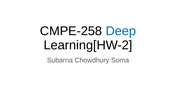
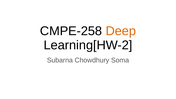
Deep colour: blue -> orange (121, 31)
